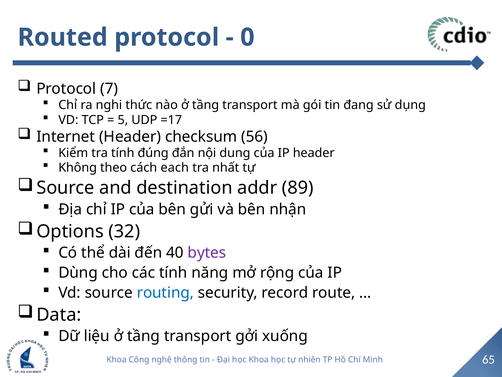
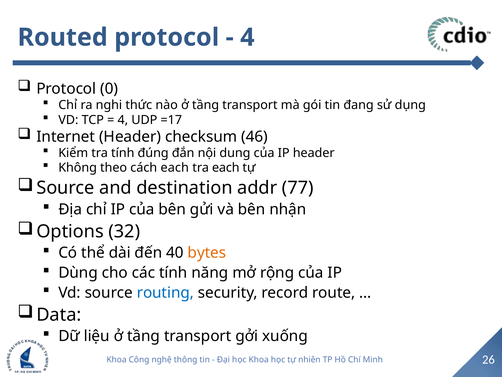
0: 0 -> 4 (247, 37)
7: 7 -> 0 (109, 89)
5: 5 -> 4 (123, 120)
56: 56 -> 46 (255, 136)
tra nhất: nhất -> each (226, 168)
89: 89 -> 77 (298, 188)
bytes colour: purple -> orange (207, 253)
65: 65 -> 26 (488, 359)
